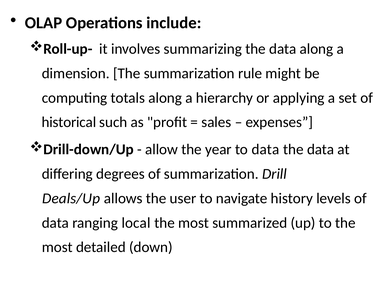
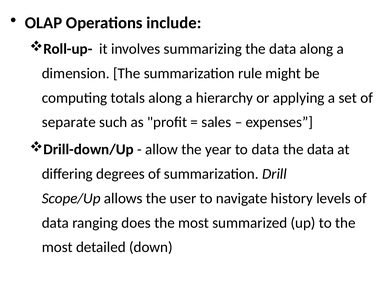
historical: historical -> separate (69, 122)
Deals/Up: Deals/Up -> Scope/Up (71, 198)
local: local -> does (136, 223)
